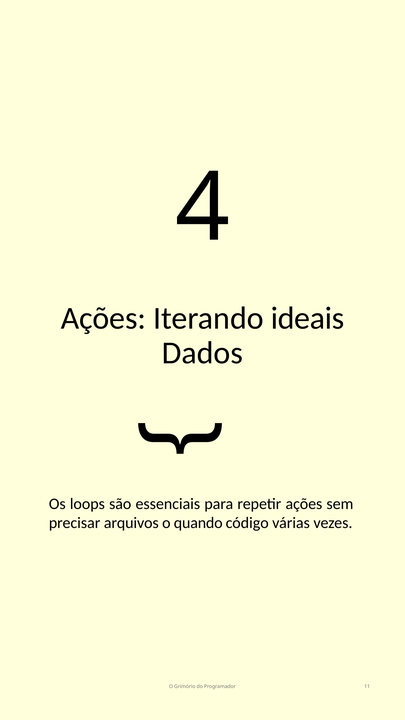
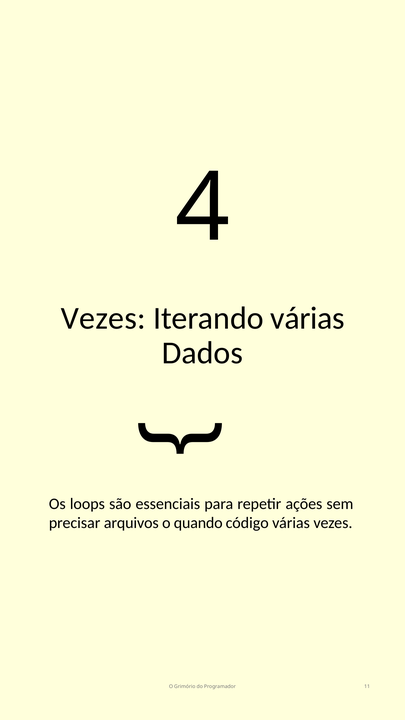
Ações: Ações -> Vezes (103, 318)
Iterando ideais: ideais -> várias (308, 318)
